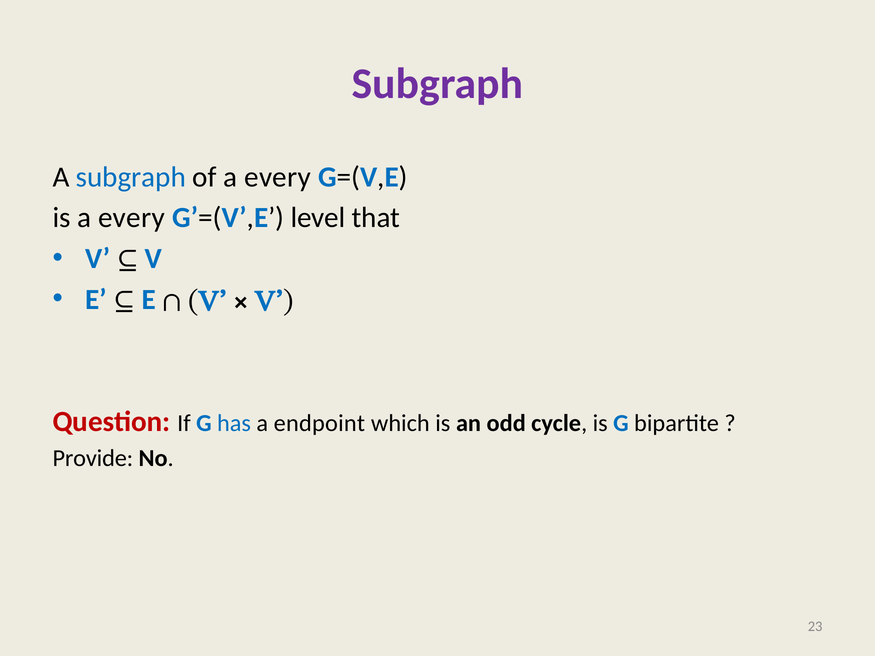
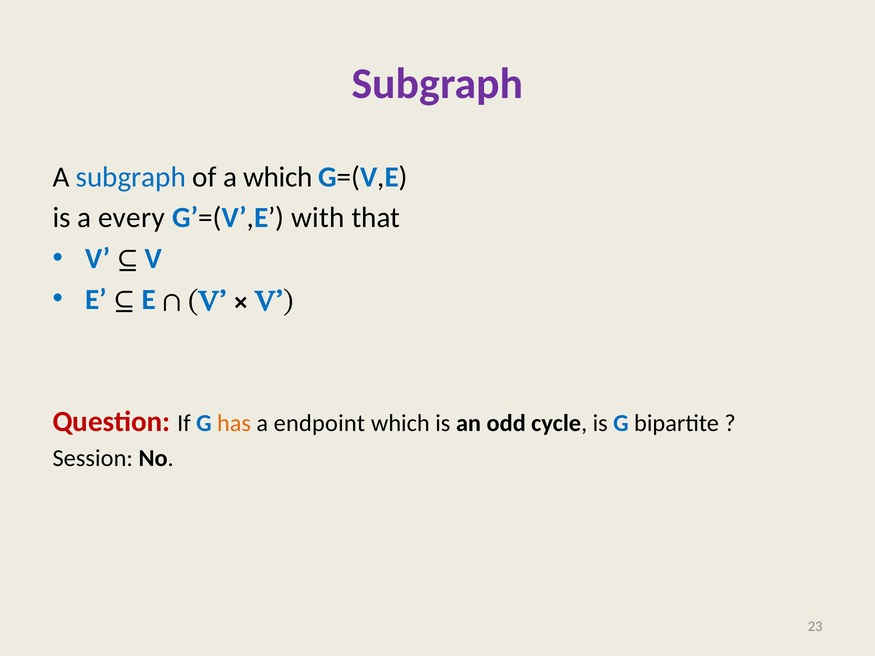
of a every: every -> which (278, 177)
level: level -> with (318, 218)
has colour: blue -> orange (234, 424)
Provide: Provide -> Session (93, 459)
